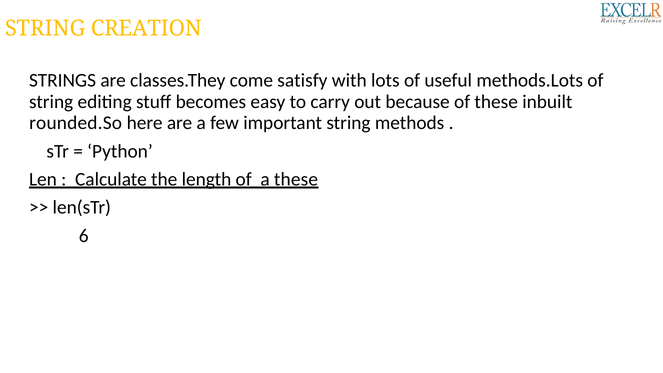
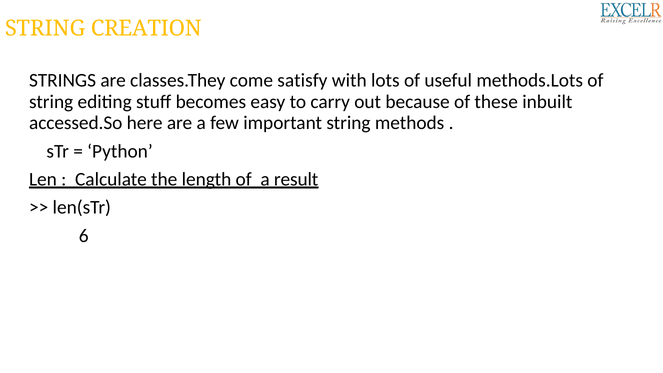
rounded.So: rounded.So -> accessed.So (76, 123)
a these: these -> result (296, 179)
